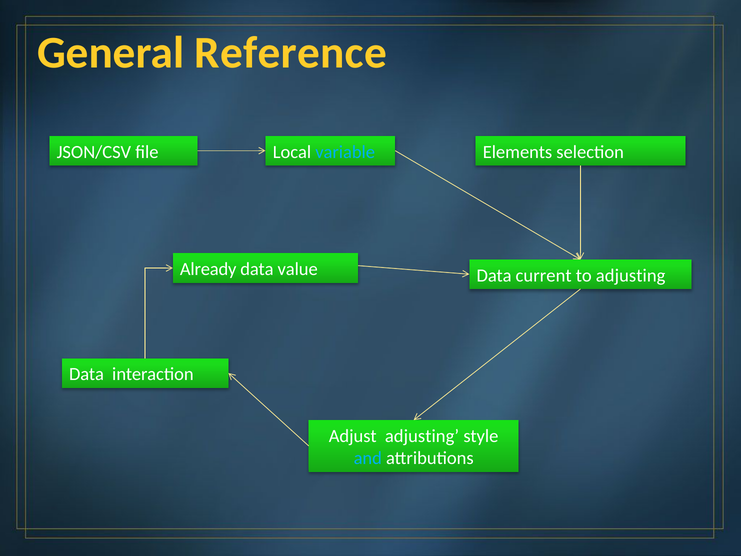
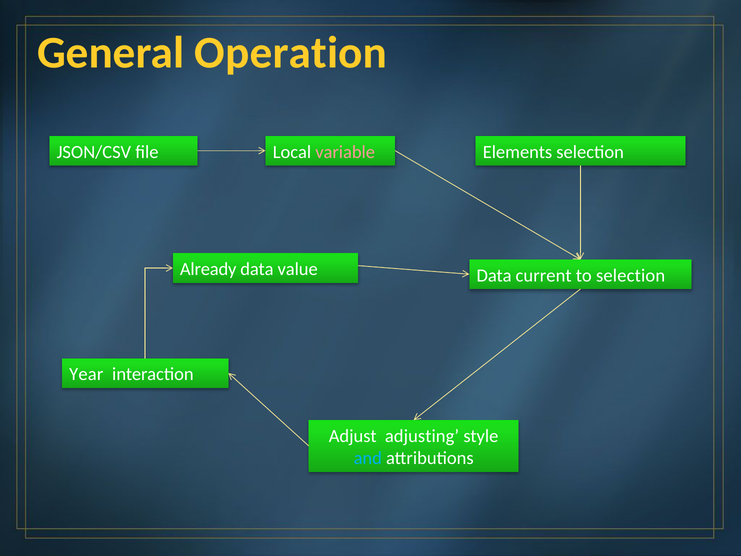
Reference: Reference -> Operation (291, 53)
variable colour: light blue -> pink (345, 152)
to adjusting: adjusting -> selection (631, 275)
Data: Data -> Year (86, 374)
